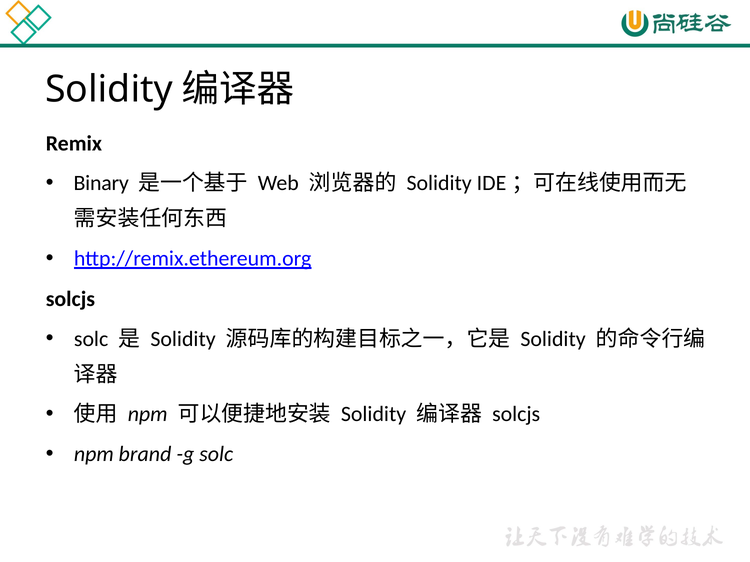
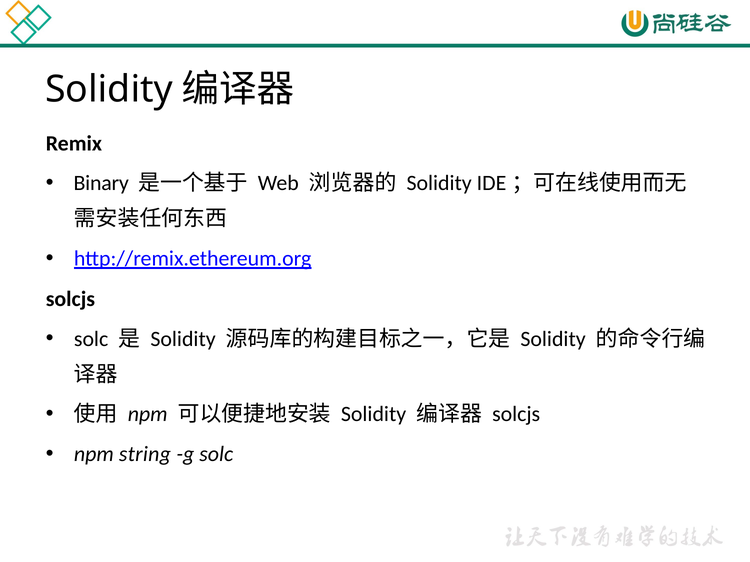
brand: brand -> string (145, 455)
